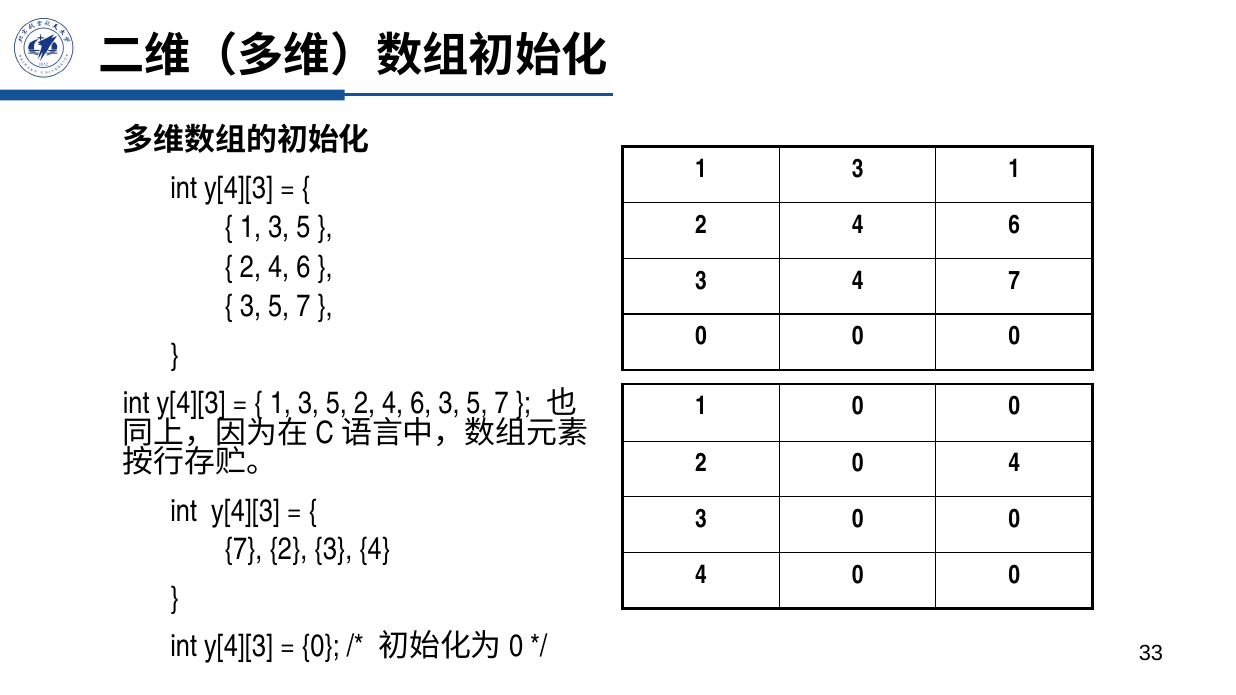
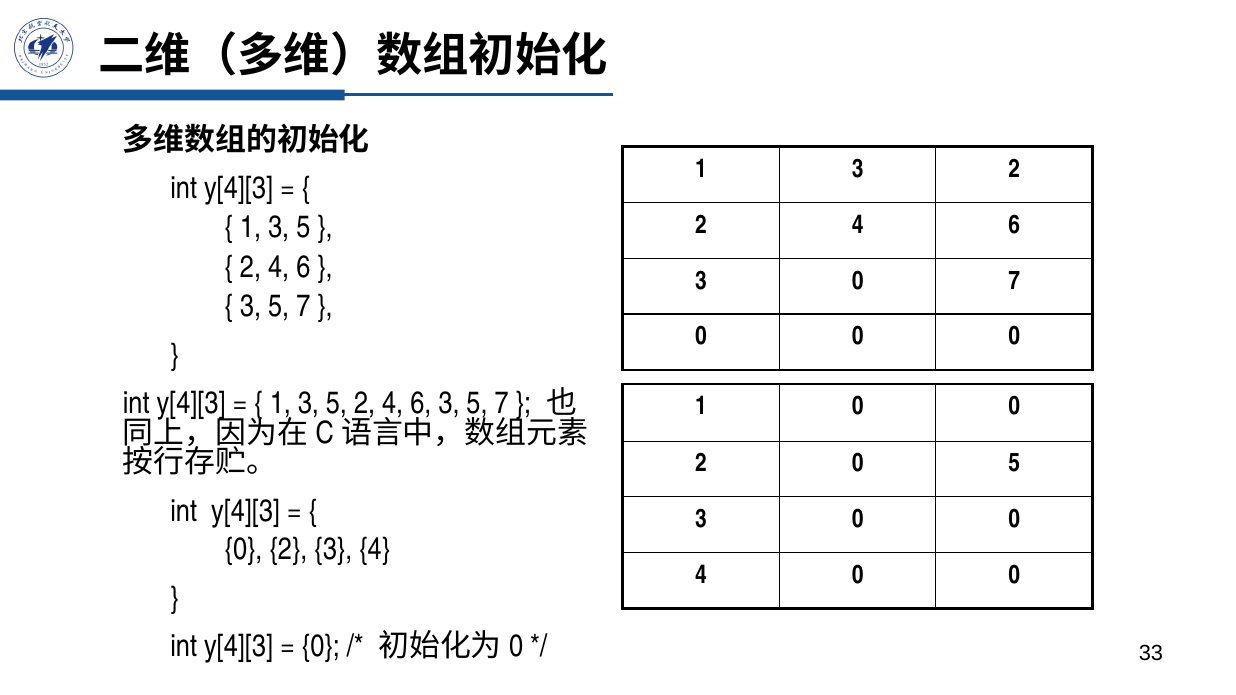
3 1: 1 -> 2 (1014, 169)
4: 4 -> 0 (858, 281)
2 0 4: 4 -> 5 (1014, 463)
7: 7 -> 0 (244, 549)
